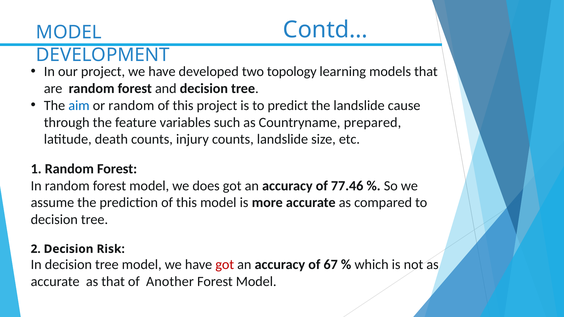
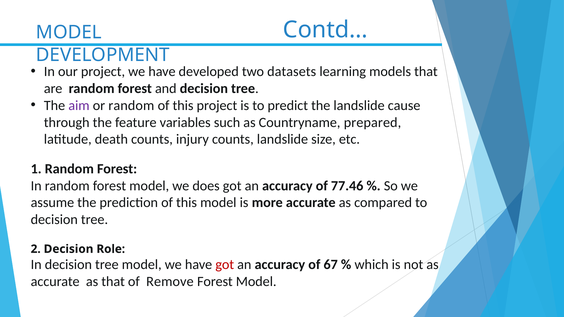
topology: topology -> datasets (292, 72)
aim colour: blue -> purple (79, 106)
Risk: Risk -> Role (111, 249)
Another: Another -> Remove (170, 282)
